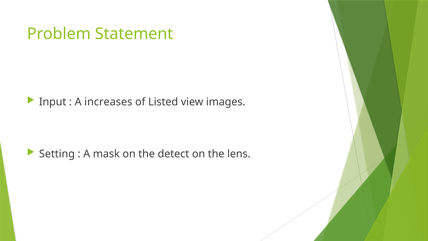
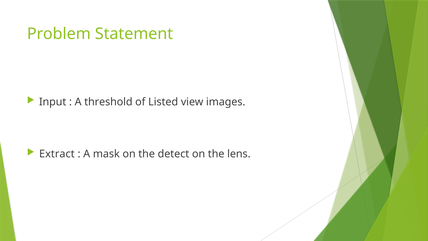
increases: increases -> threshold (108, 102)
Setting: Setting -> Extract (57, 154)
